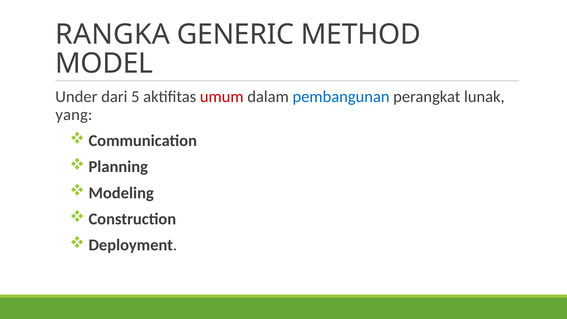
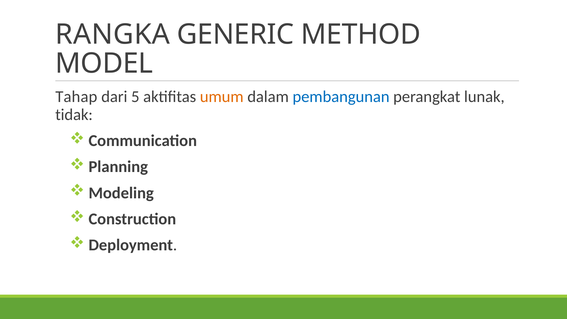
Under: Under -> Tahap (76, 97)
umum colour: red -> orange (222, 97)
yang: yang -> tidak (74, 115)
